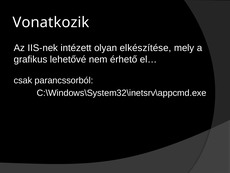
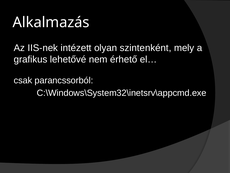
Vonatkozik: Vonatkozik -> Alkalmazás (51, 22)
elkészítése: elkészítése -> szintenként (146, 48)
